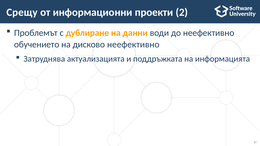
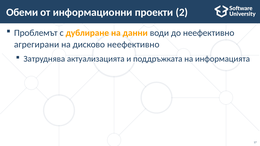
Срещу: Срещу -> Обеми (22, 12)
обучението: обучението -> агрегирани (37, 45)
